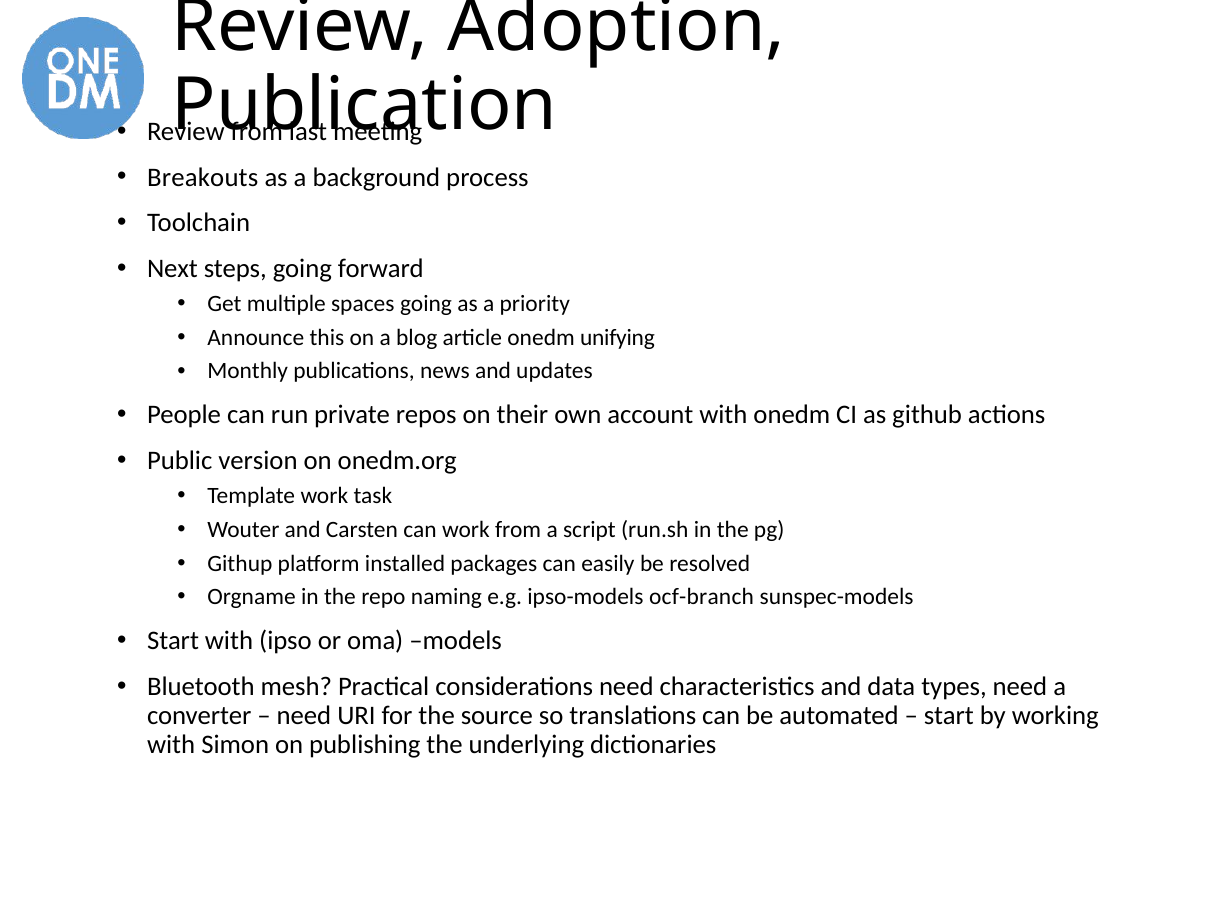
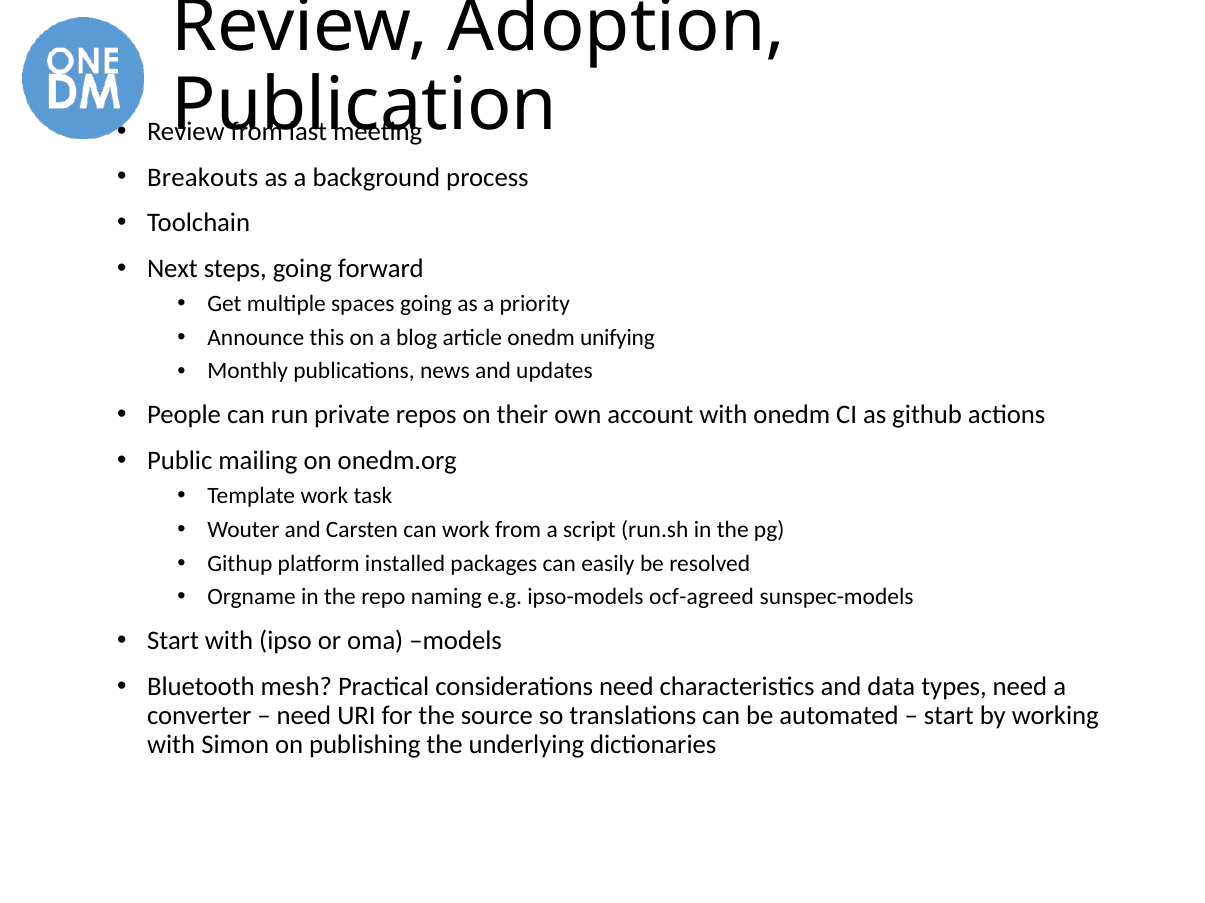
version: version -> mailing (258, 461)
ocf-branch: ocf-branch -> ocf-agreed (702, 598)
